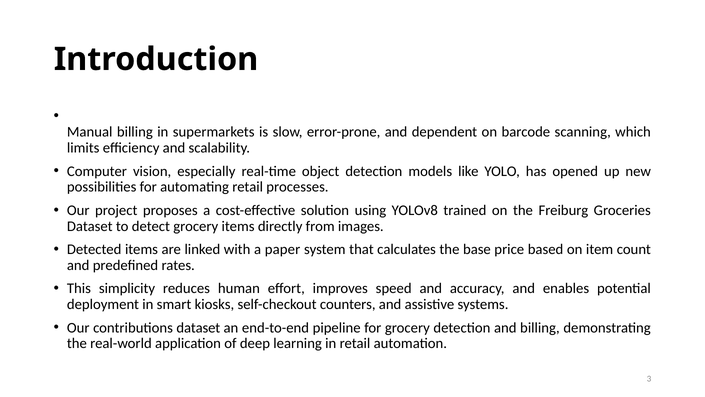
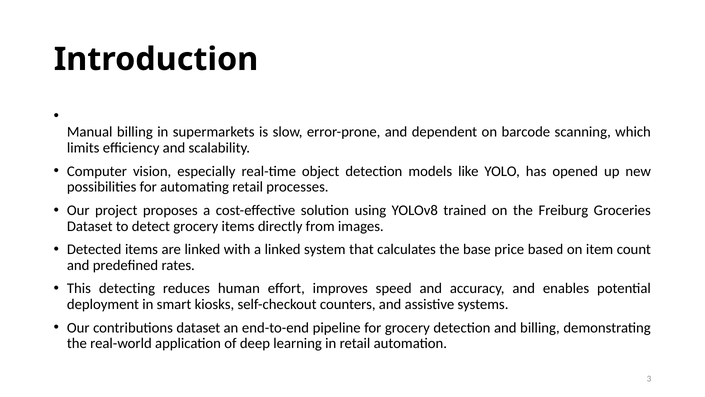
a paper: paper -> linked (283, 249)
simplicity: simplicity -> detecting (127, 288)
